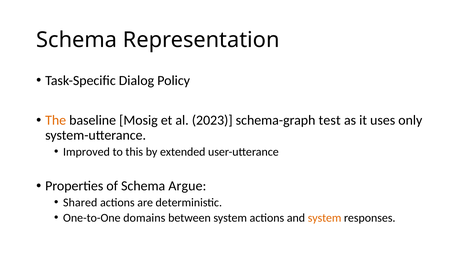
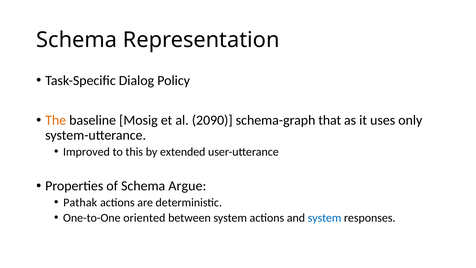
2023: 2023 -> 2090 (212, 120)
test: test -> that (330, 120)
Shared: Shared -> Pathak (80, 202)
domains: domains -> oriented (144, 218)
system colour: orange -> blue (325, 218)
